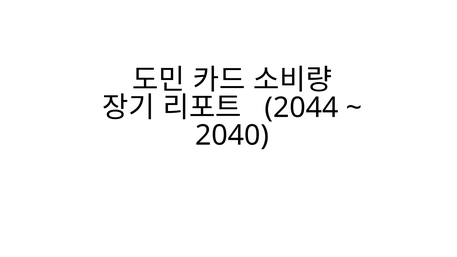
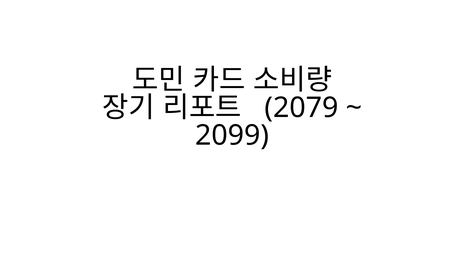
2044: 2044 -> 2079 (301, 108)
2040: 2040 -> 2099 (232, 135)
